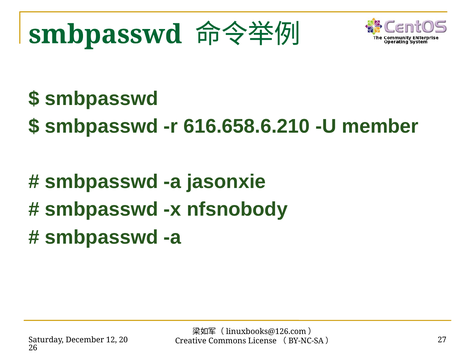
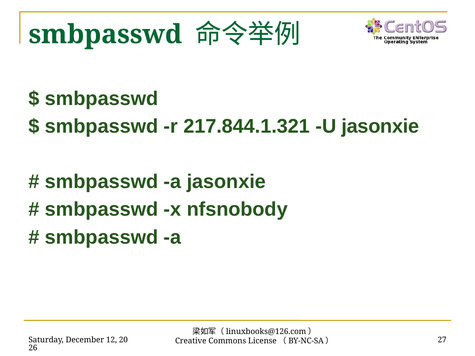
616.658.6.210: 616.658.6.210 -> 217.844.1.321 (247, 126)
U member: member -> jasonxie (380, 126)
